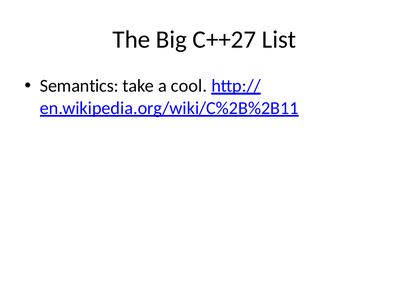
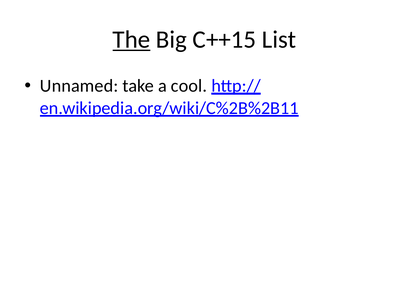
The underline: none -> present (131, 40)
C++27: C++27 -> C++15 (224, 40)
Semantics: Semantics -> Unnamed (79, 86)
